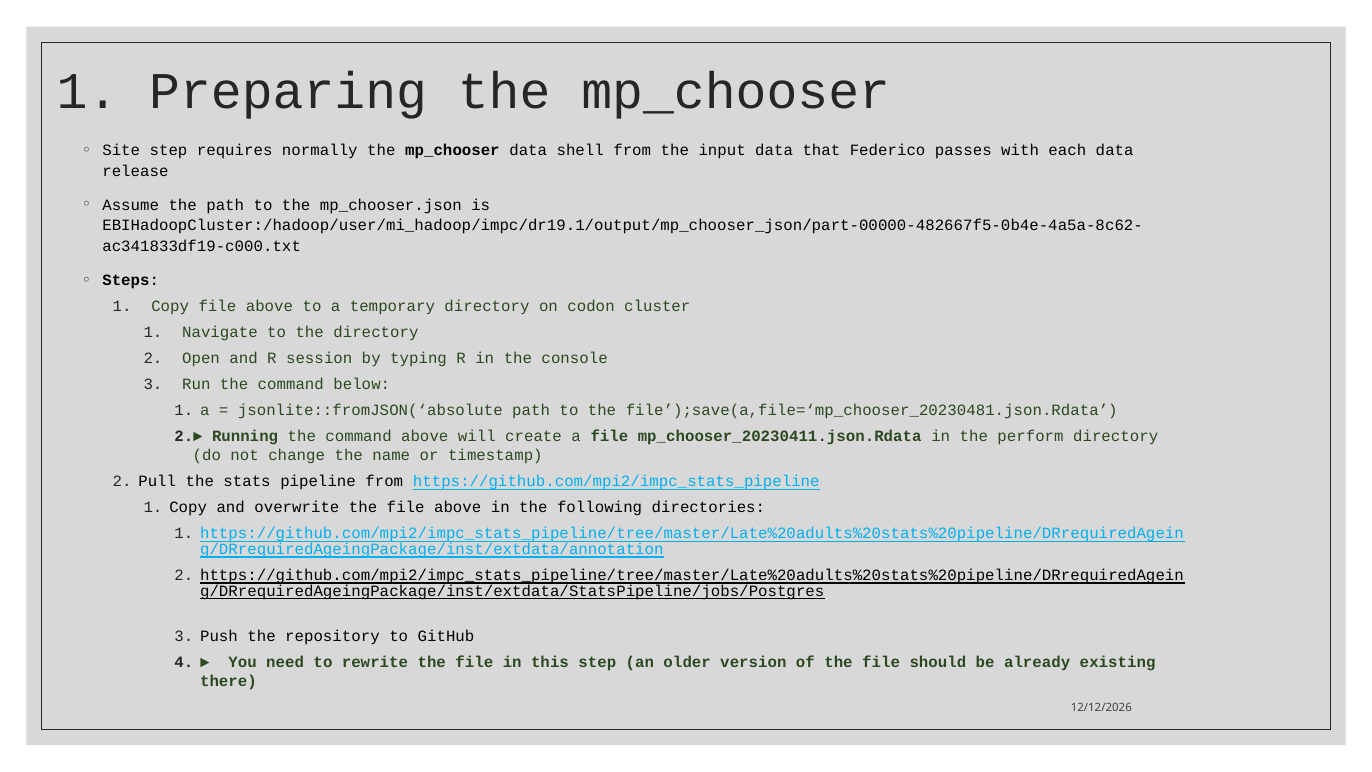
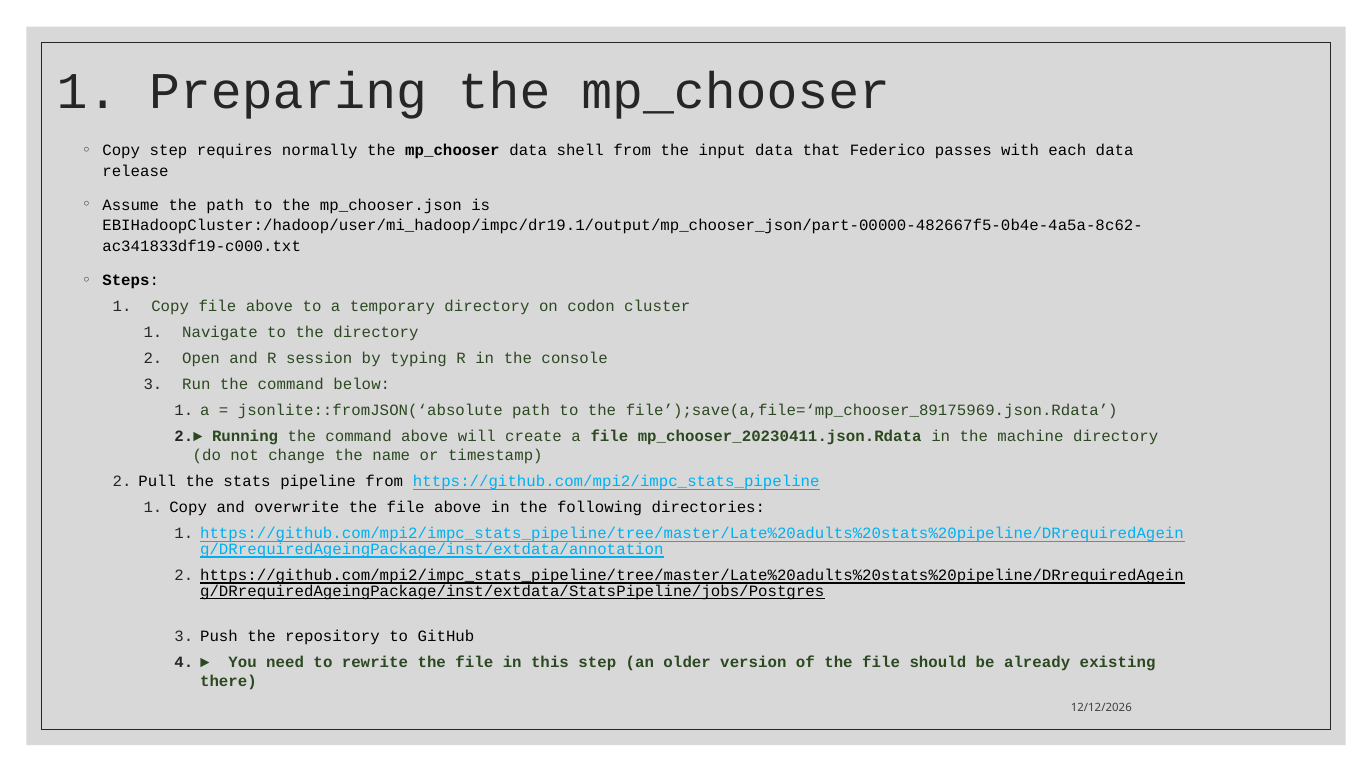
Site: Site -> Copy (121, 150)
file’);save(a,file=‘mp_chooser_20230481.json.Rdata: file’);save(a,file=‘mp_chooser_20230481.json.Rdata -> file’);save(a,file=‘mp_chooser_89175969.json.Rdata (872, 410)
perform: perform -> machine (1031, 436)
